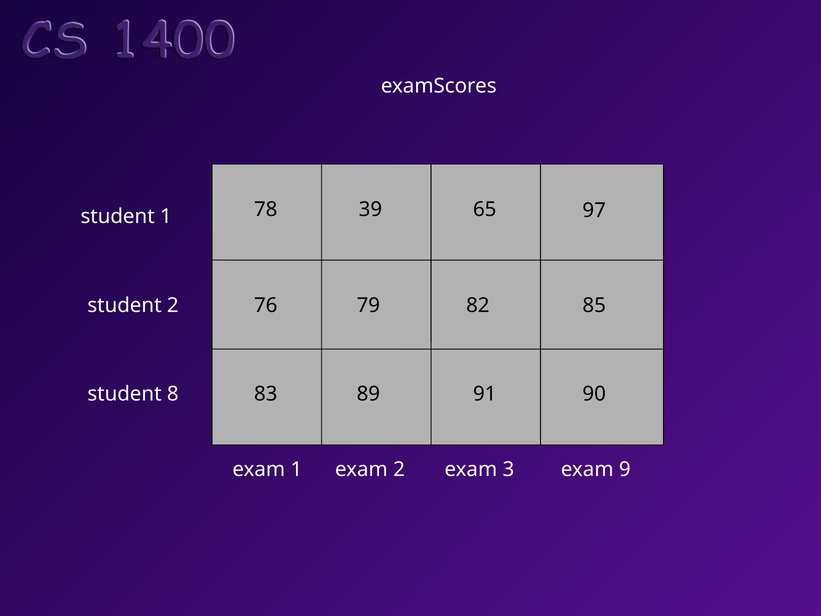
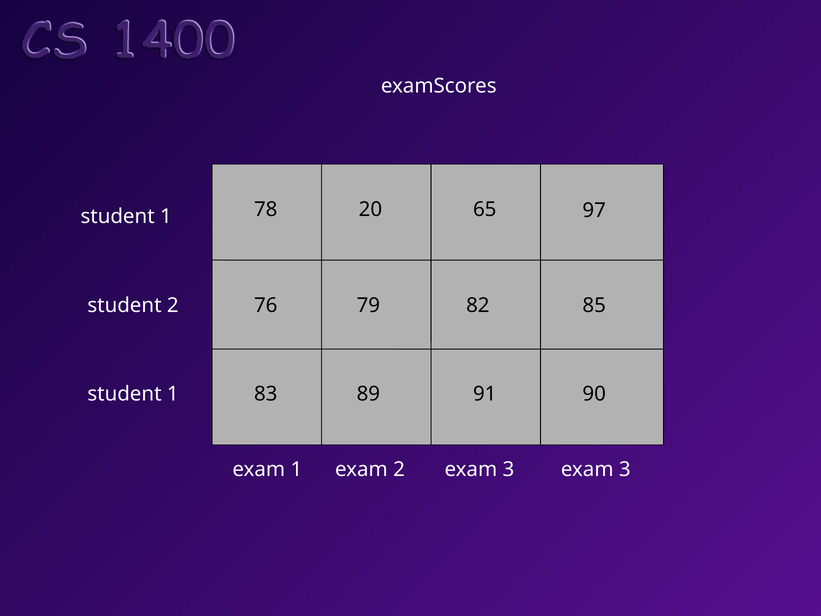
39: 39 -> 20 (370, 209)
8: 8 -> 1 (173, 394)
3 exam 9: 9 -> 3 (625, 469)
